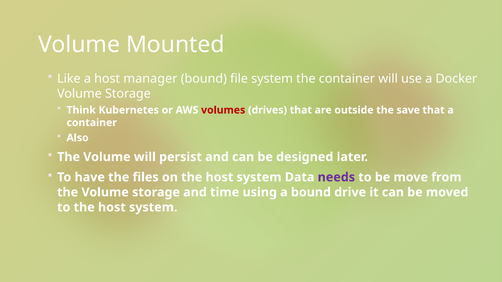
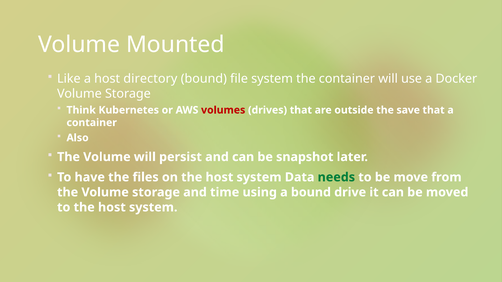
manager: manager -> directory (150, 79)
designed: designed -> snapshot (305, 157)
needs colour: purple -> green (336, 177)
